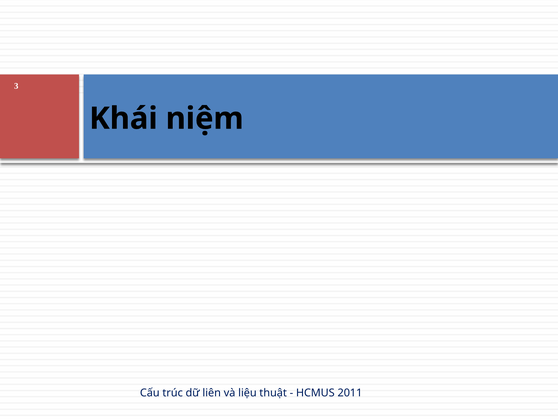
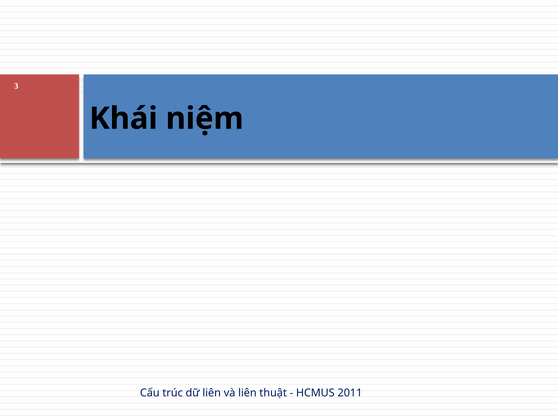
và liệu: liệu -> liên (247, 392)
